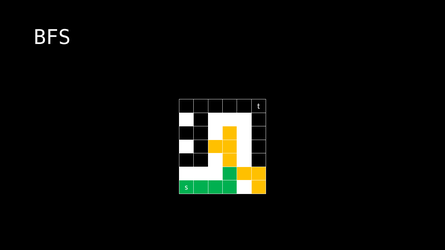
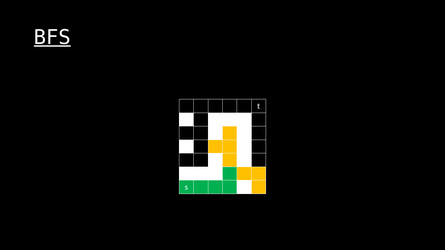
BFS underline: none -> present (52, 37)
